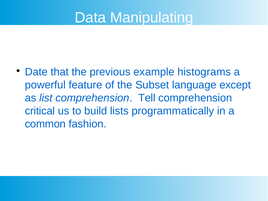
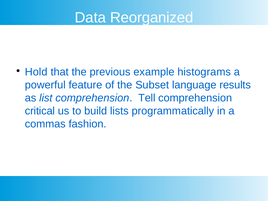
Manipulating: Manipulating -> Reorganized (152, 18)
Date: Date -> Hold (36, 72)
except: except -> results (235, 85)
common: common -> commas (45, 124)
